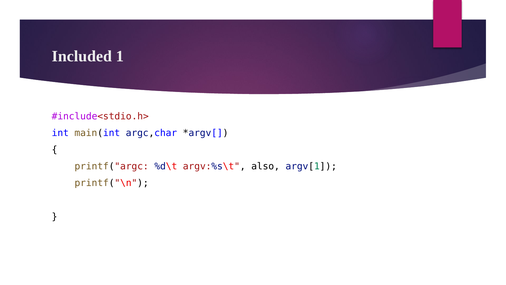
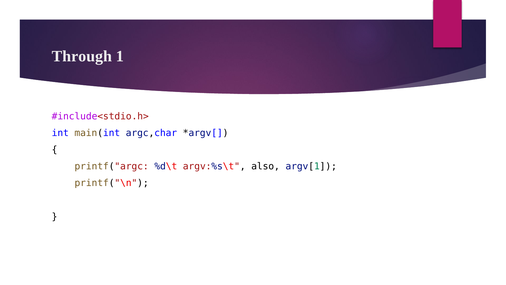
Included: Included -> Through (82, 56)
